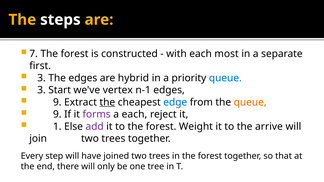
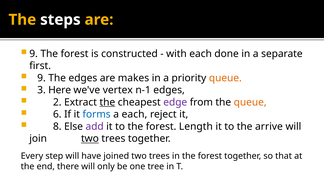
7: 7 -> 9 (34, 54)
most: most -> done (227, 54)
3: 3 -> 9 (41, 78)
hybrid: hybrid -> makes (133, 78)
queue colour: blue -> orange (225, 78)
Start: Start -> Here (60, 90)
9: 9 -> 2 (57, 102)
edge colour: blue -> purple (175, 102)
9: 9 -> 6 (57, 115)
forms colour: purple -> blue (97, 115)
1: 1 -> 8 (57, 127)
Weight: Weight -> Length (196, 127)
two underline: none -> present (90, 139)
